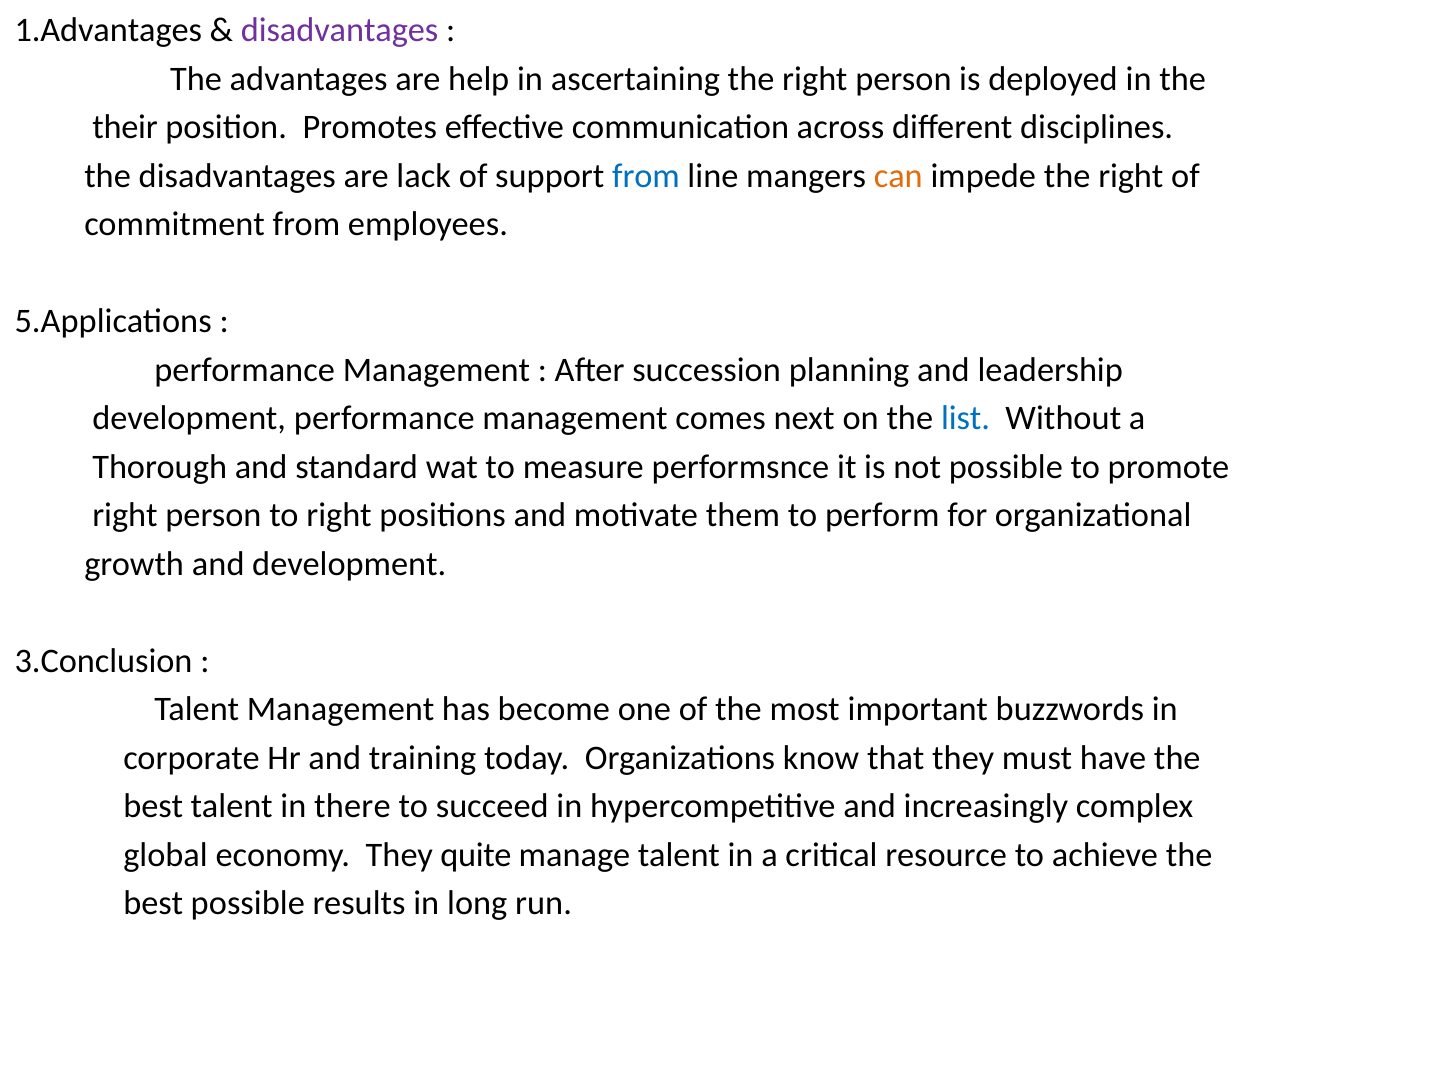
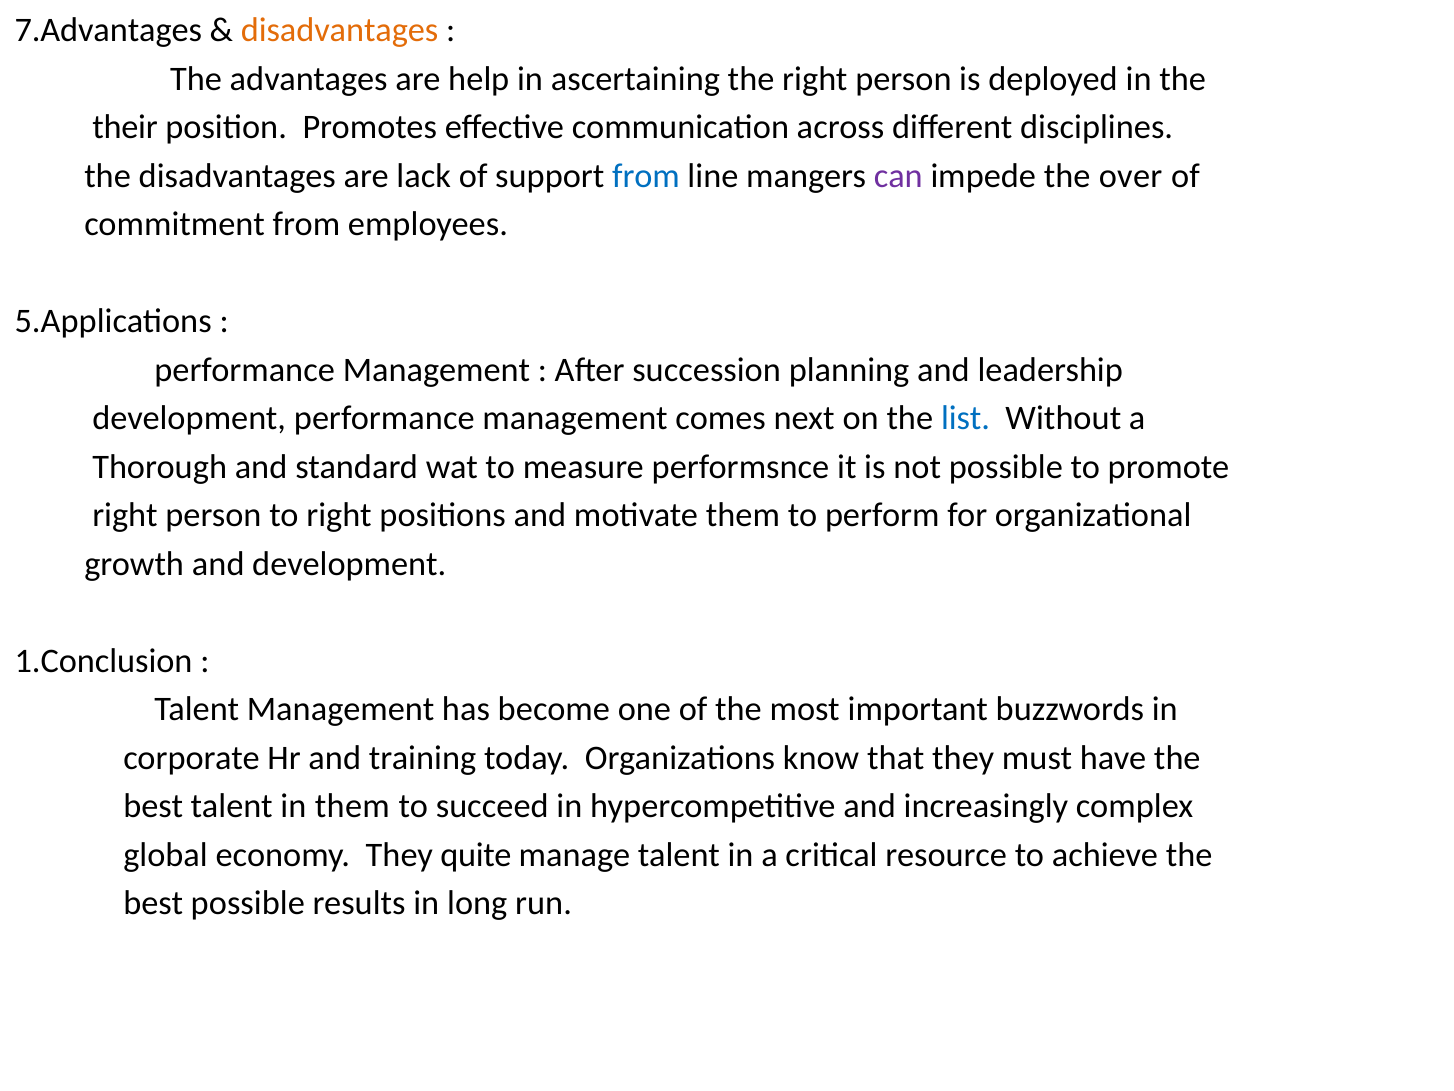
1.Advantages: 1.Advantages -> 7.Advantages (108, 30)
disadvantages colour: purple -> orange (340, 30)
can colour: orange -> purple (898, 176)
impede the right: right -> over (1131, 176)
3.Conclusion: 3.Conclusion -> 1.Conclusion (103, 661)
in there: there -> them (352, 806)
